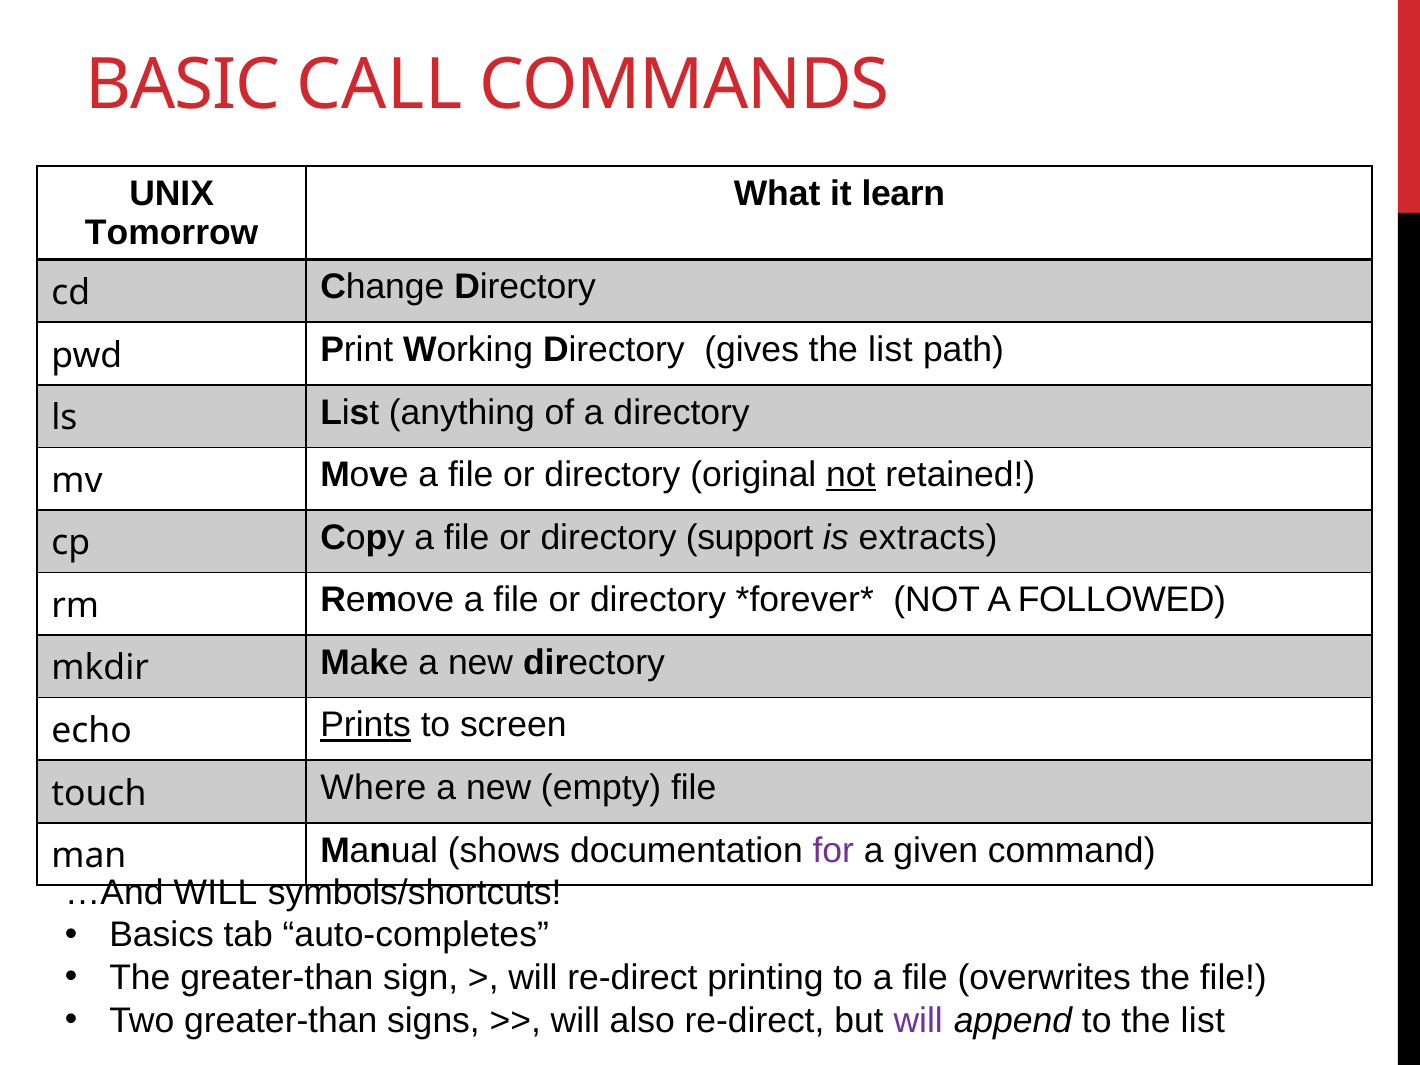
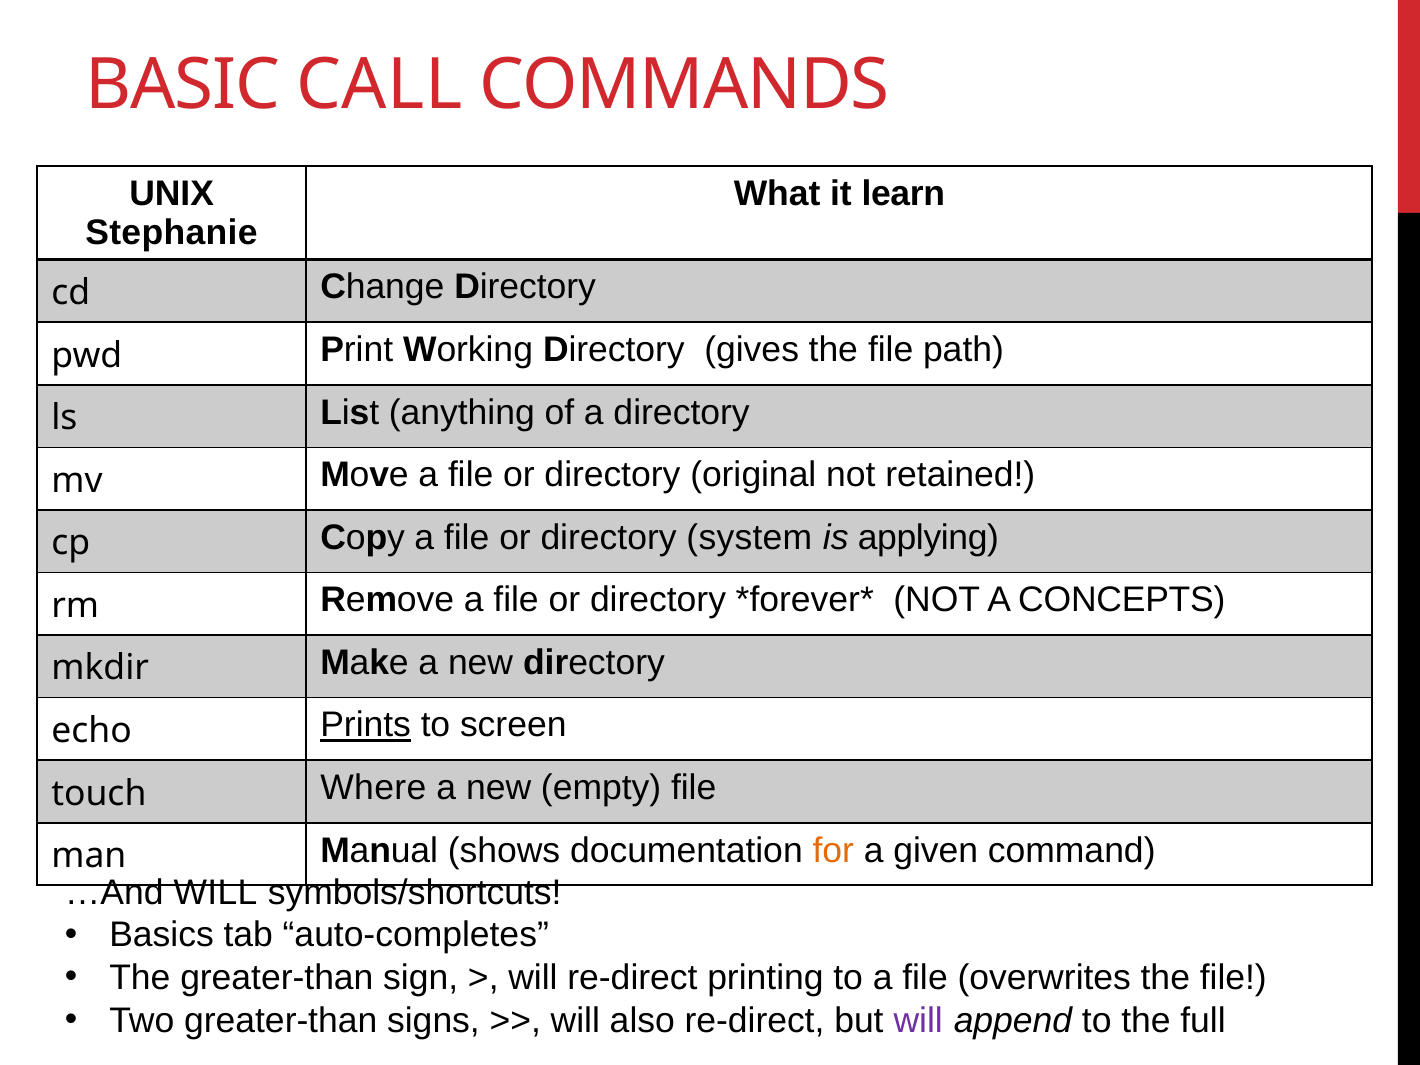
Tomorrow: Tomorrow -> Stephanie (171, 233)
gives the list: list -> file (891, 350)
not underline: present -> none (851, 475)
support: support -> system (749, 538)
extracts: extracts -> applying (928, 538)
FOLLOWED: FOLLOWED -> CONCEPTS (1122, 600)
for colour: purple -> orange (833, 850)
to the list: list -> full (1203, 1020)
